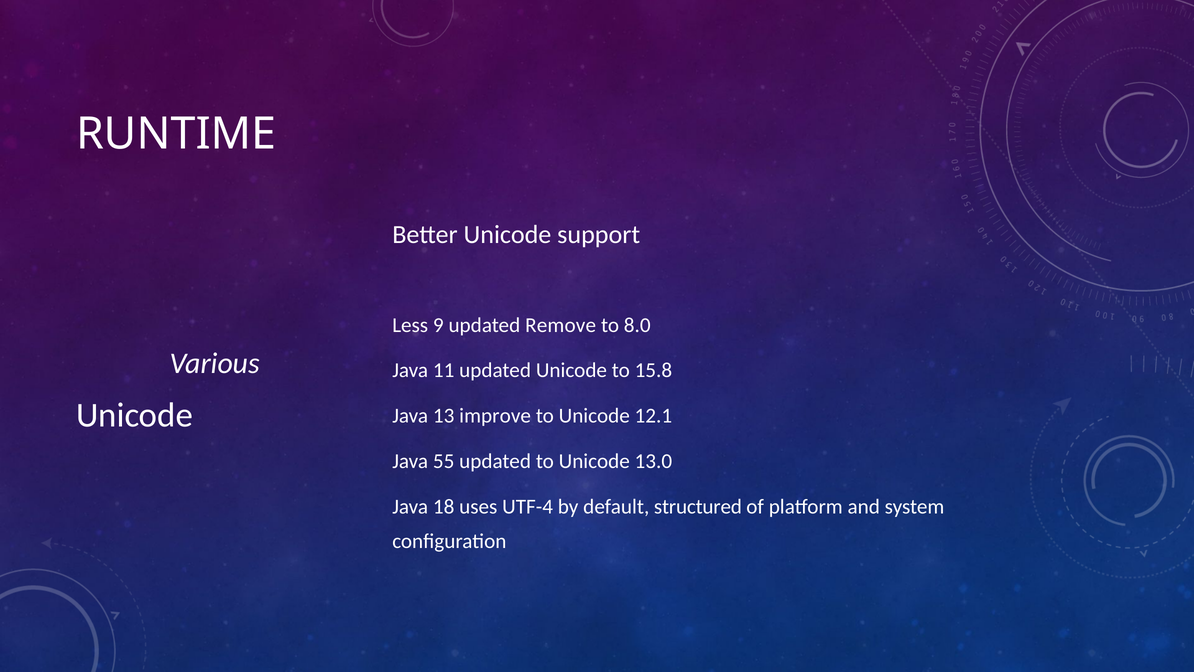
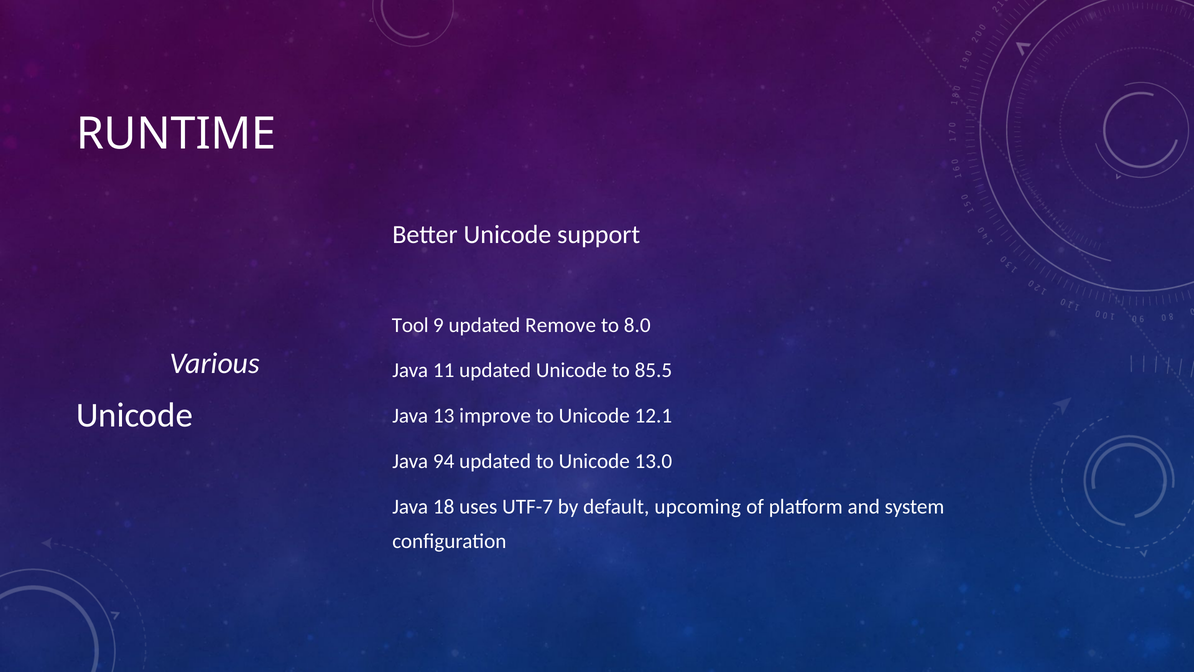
Less: Less -> Tool (410, 325)
15.8: 15.8 -> 85.5 (653, 370)
55: 55 -> 94 (444, 461)
UTF-4: UTF-4 -> UTF-7 (528, 507)
structured: structured -> upcoming (698, 507)
